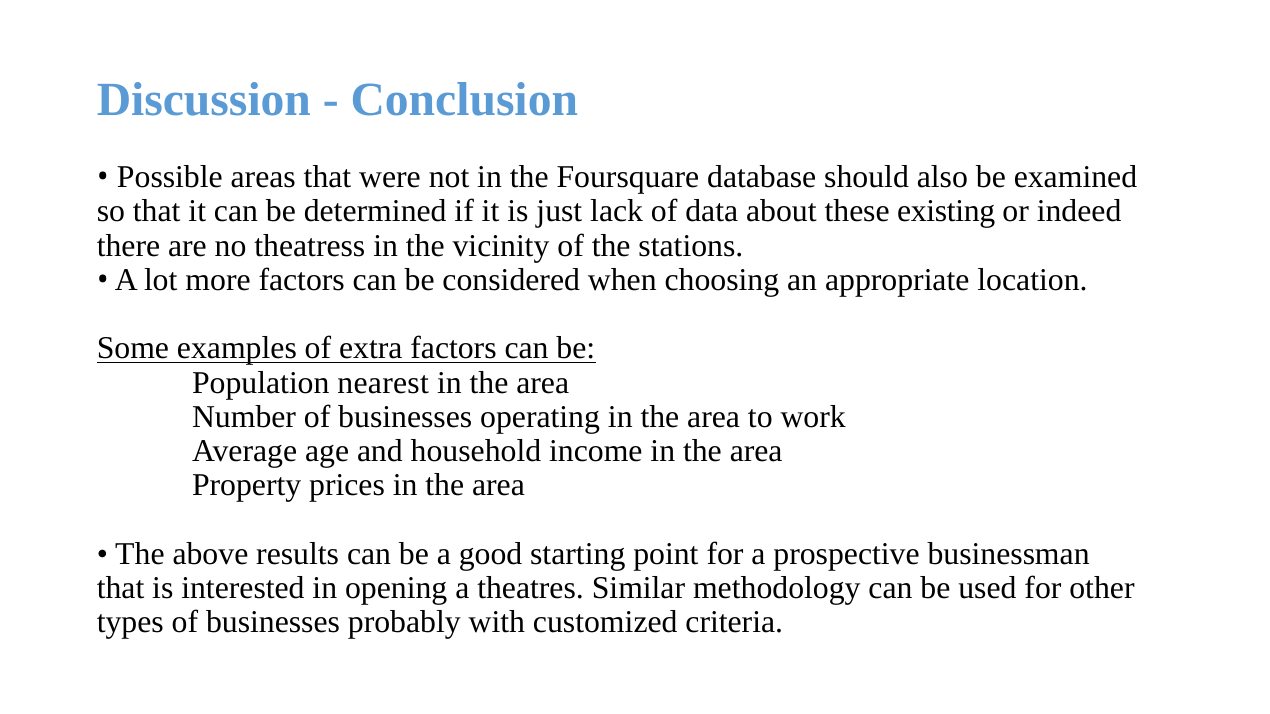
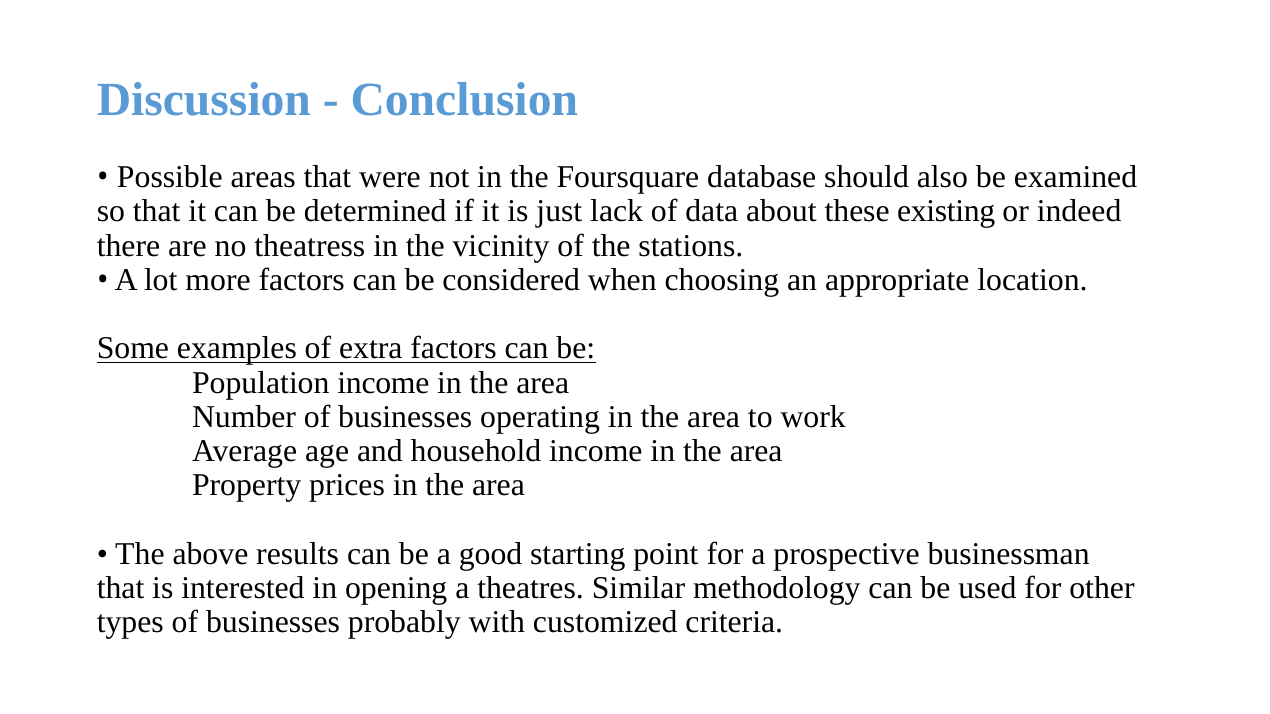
Population nearest: nearest -> income (383, 383)
